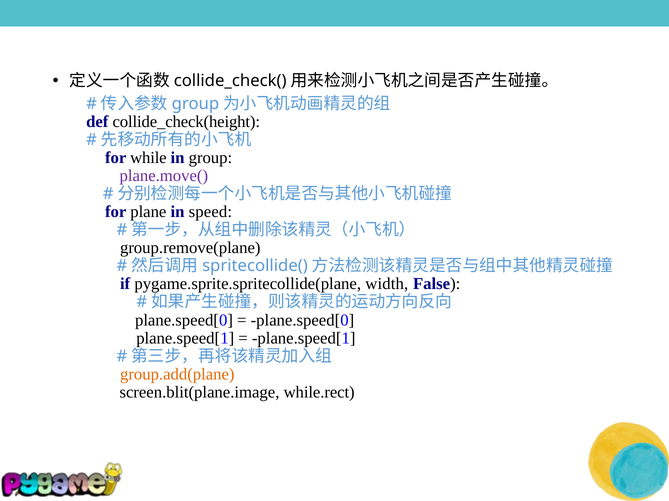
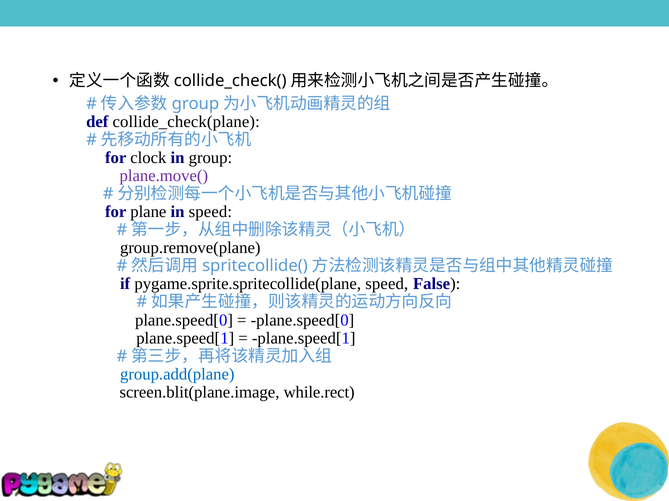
collide_check(height: collide_check(height -> collide_check(plane (186, 122)
while: while -> clock (148, 158)
pygame.sprite.spritecollide(plane width: width -> speed (387, 284)
group.add(plane colour: orange -> blue (177, 375)
